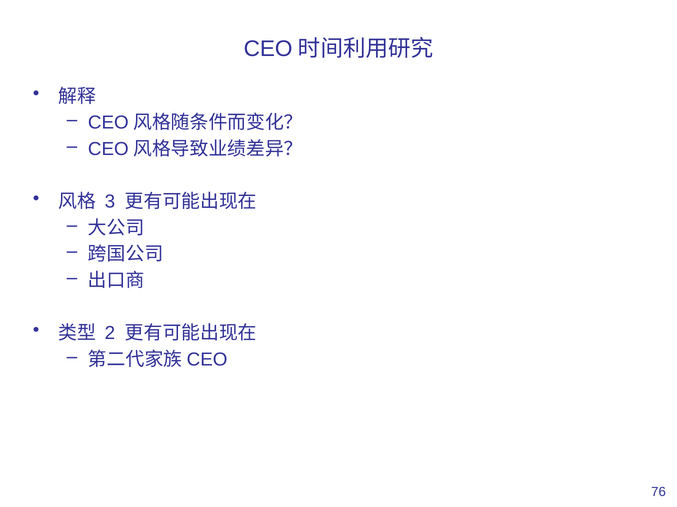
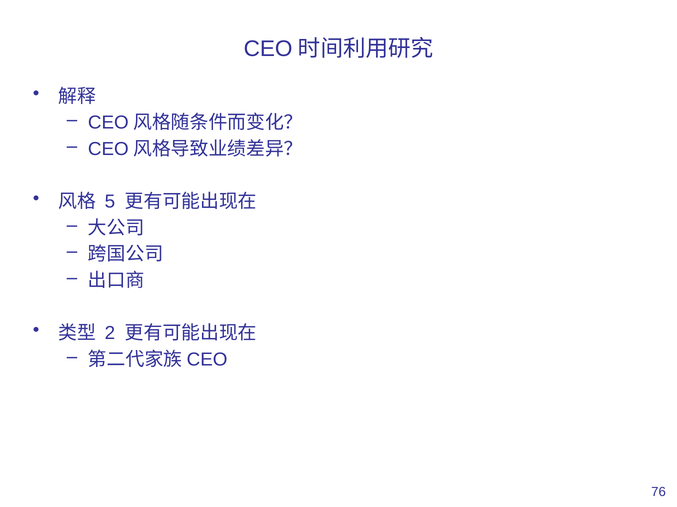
3: 3 -> 5 (110, 202)
